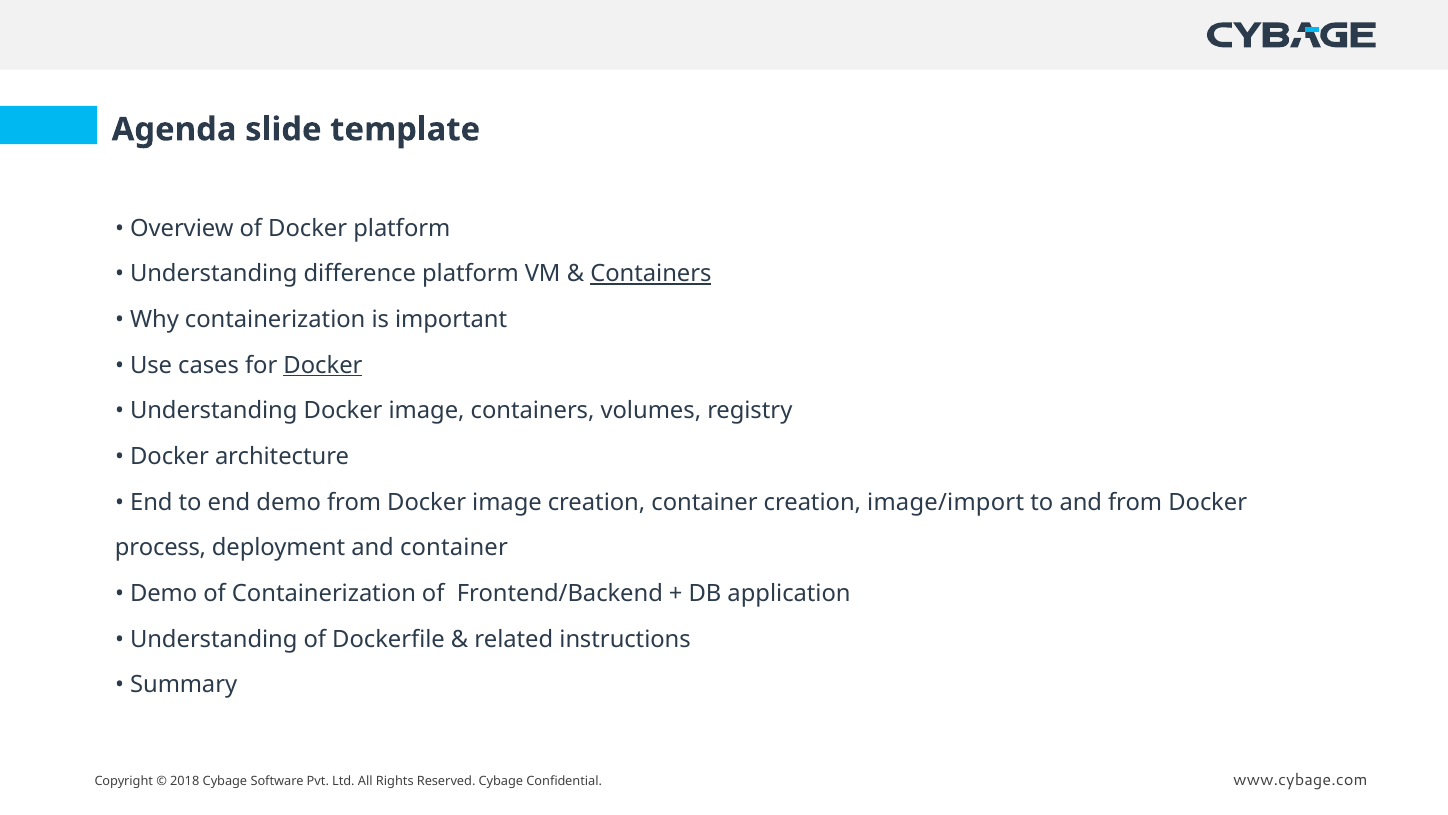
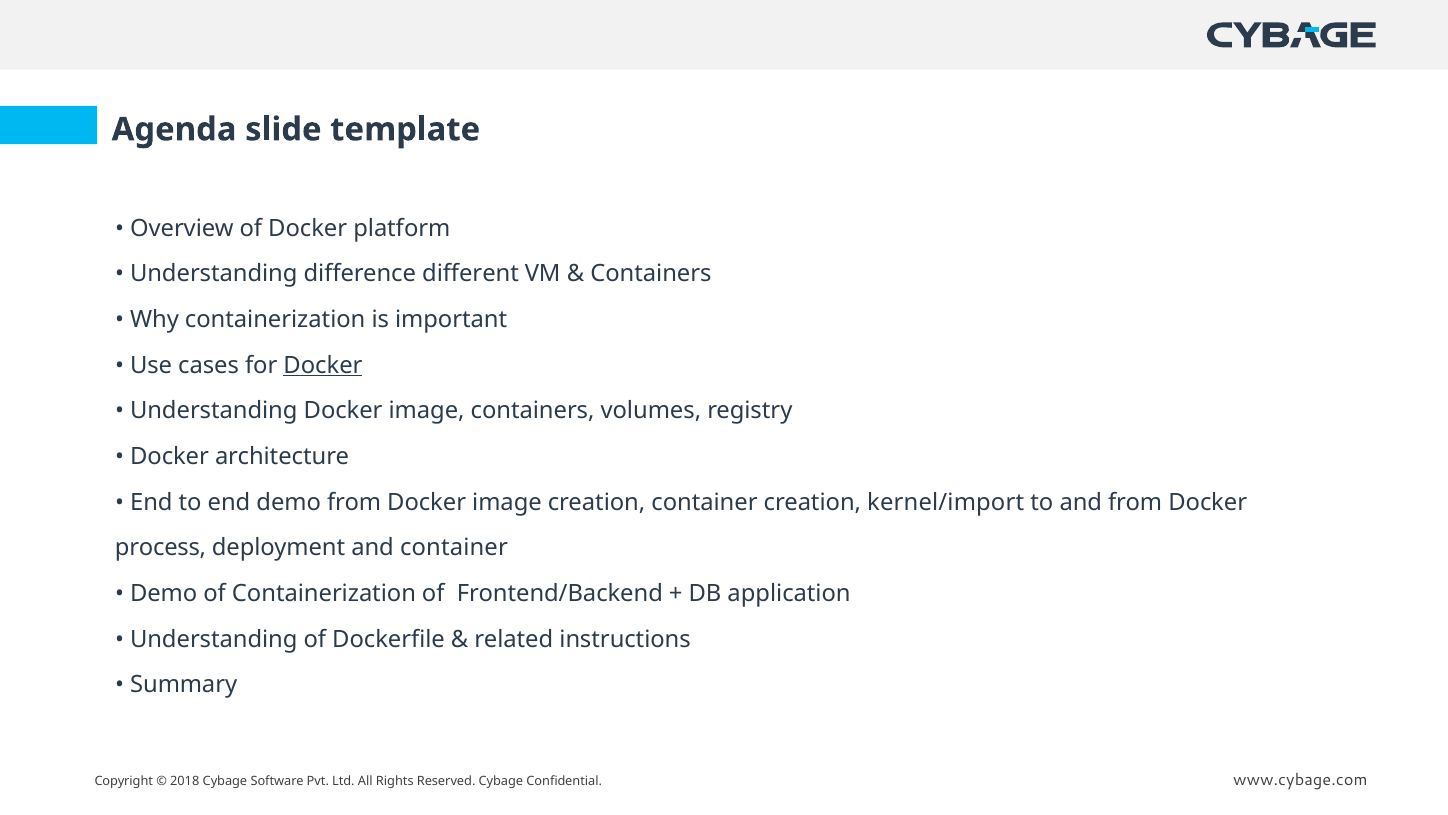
difference platform: platform -> different (471, 274)
Containers underline: present -> none (651, 274)
image/import: image/import -> kernel/import (946, 502)
